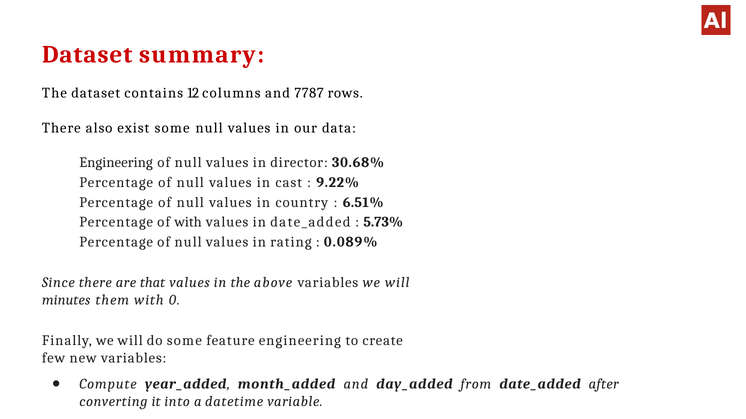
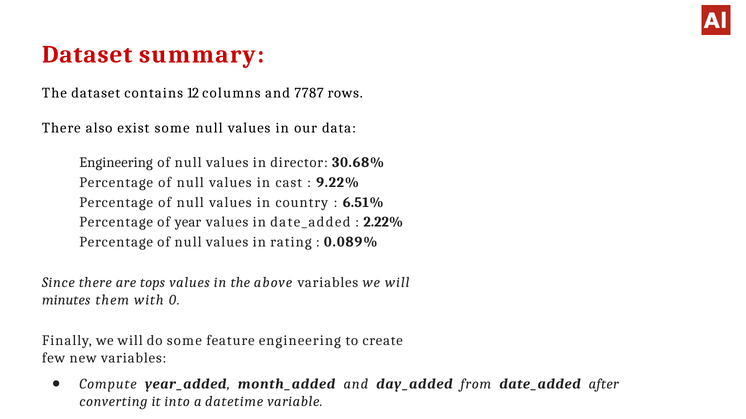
of with: with -> year (188, 223)
5.73%: 5.73% -> 2.22% (383, 223)
that: that -> tops (153, 283)
